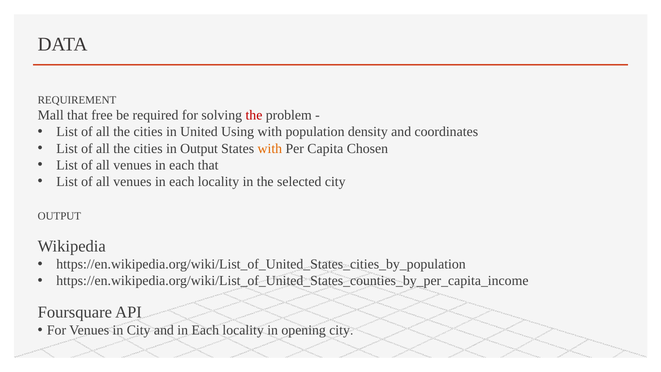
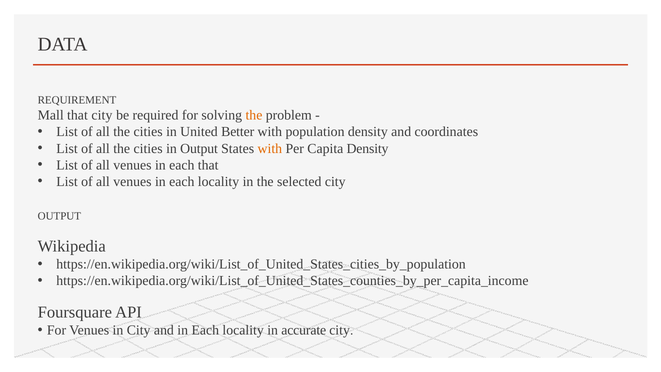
that free: free -> city (102, 115)
the colour: red -> orange (254, 115)
Using: Using -> Better (238, 132)
Capita Chosen: Chosen -> Density (368, 148)
opening: opening -> accurate (304, 330)
